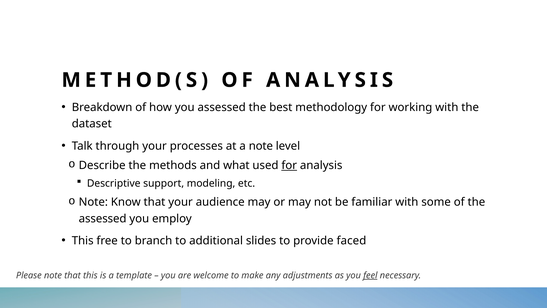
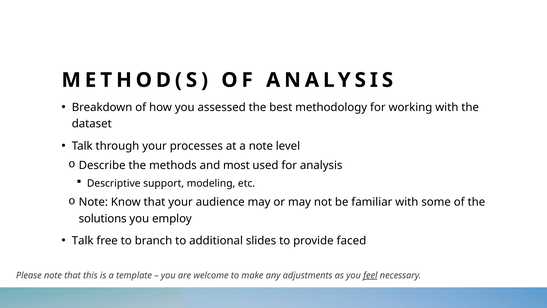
what: what -> most (236, 165)
for underline: present -> none (289, 165)
assessed: assessed -> solutions (103, 218)
This: This -> Talk (83, 241)
